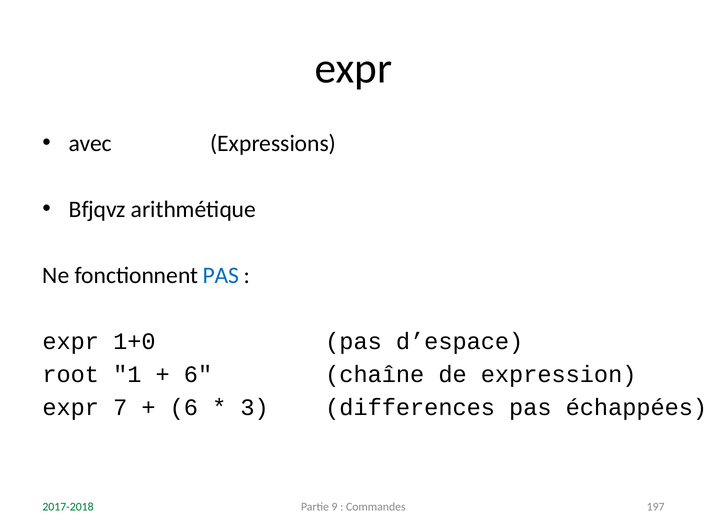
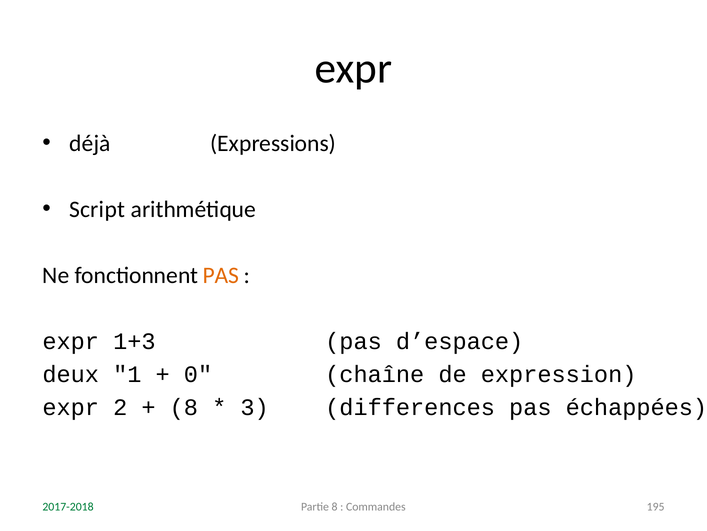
avec: avec -> déjà (90, 143)
Bfjqvz: Bfjqvz -> Script (97, 209)
PAS colour: blue -> orange (221, 275)
1+0: 1+0 -> 1+3 (134, 341)
root: root -> deux (71, 374)
6: 6 -> 0 (198, 374)
7: 7 -> 2 (120, 407)
6: 6 -> 8 (184, 407)
Partie 9: 9 -> 8 (335, 506)
197: 197 -> 195 (656, 506)
